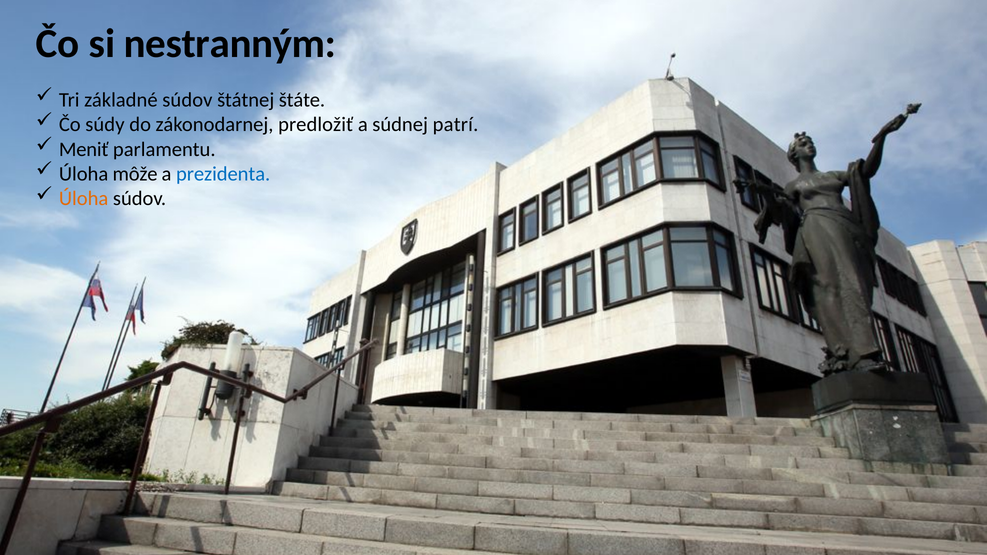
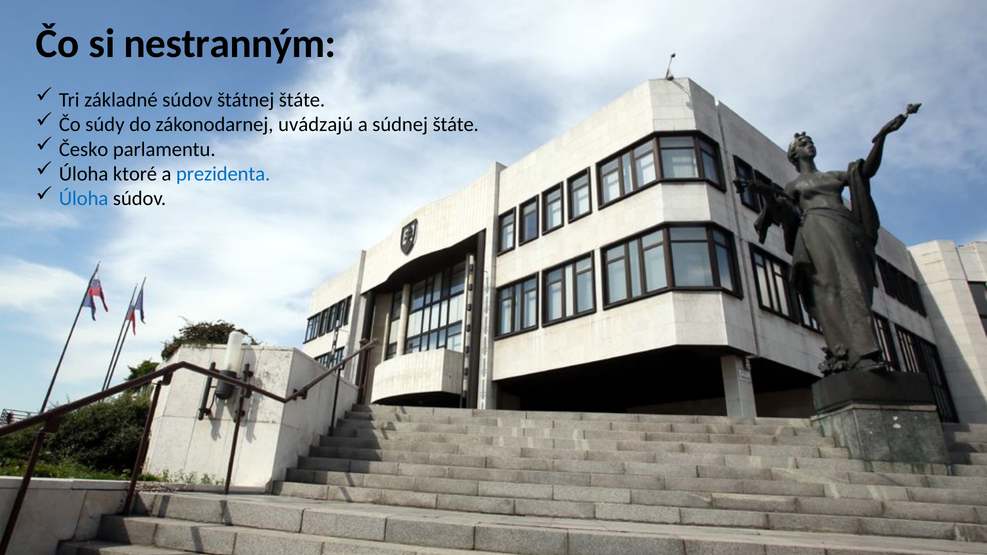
predložiť: predložiť -> uvádzajú (316, 125)
súdnej patrí: patrí -> štáte (456, 125)
Meniť: Meniť -> Česko (84, 149)
môže: môže -> ktoré (135, 174)
Úloha colour: orange -> blue (84, 199)
